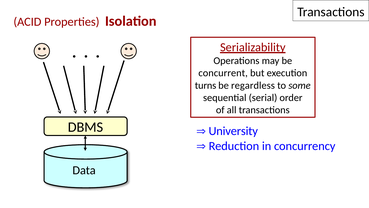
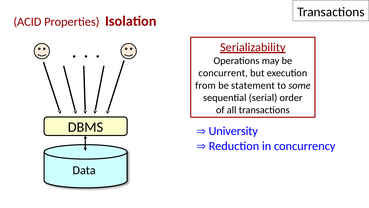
turns: turns -> from (205, 85)
regardless: regardless -> statement (253, 85)
